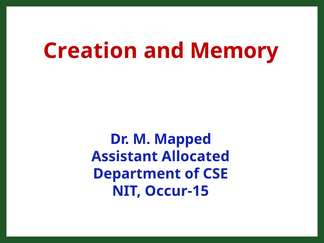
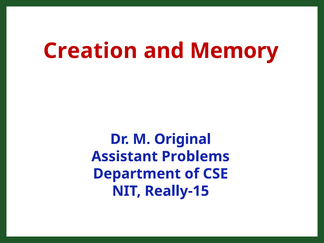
Mapped: Mapped -> Original (183, 139)
Allocated: Allocated -> Problems (196, 156)
Occur-15: Occur-15 -> Really-15 (177, 191)
